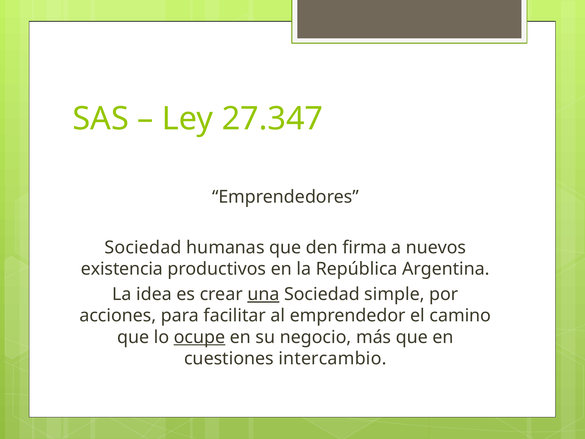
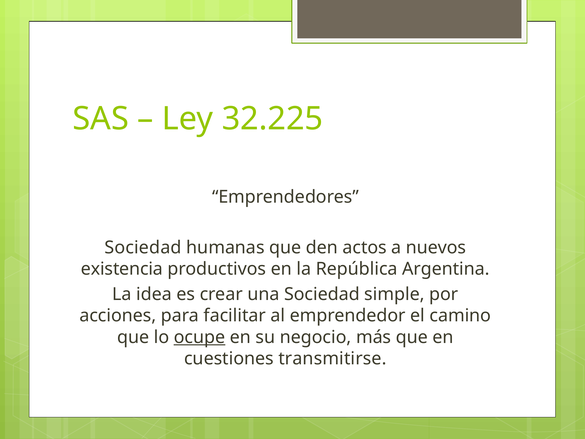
27.347: 27.347 -> 32.225 (272, 119)
firma: firma -> actos (365, 247)
una underline: present -> none (263, 294)
intercambio: intercambio -> transmitirse (332, 358)
